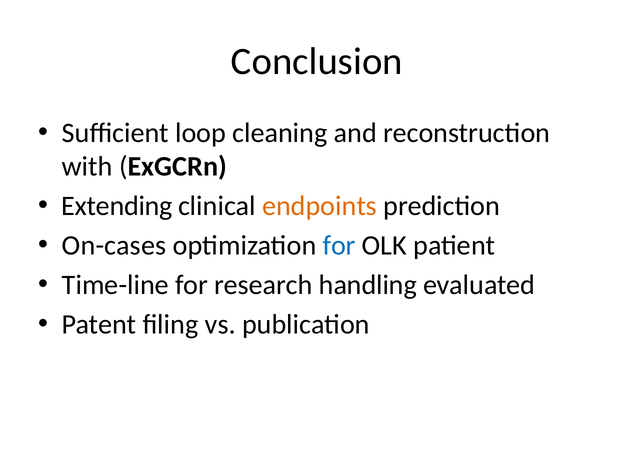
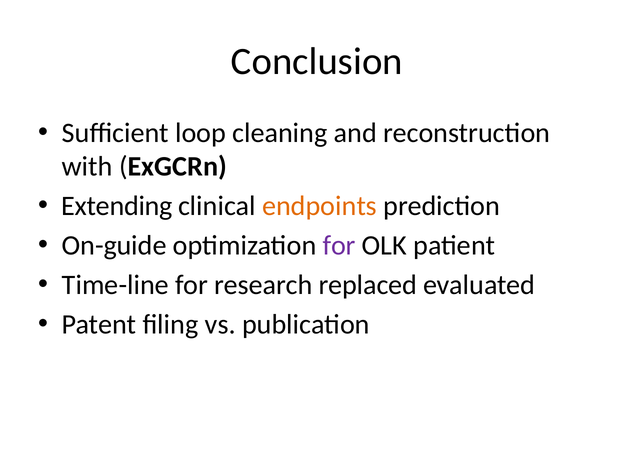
On-cases: On-cases -> On-guide (114, 246)
for colour: blue -> purple (339, 246)
handling: handling -> replaced (368, 285)
